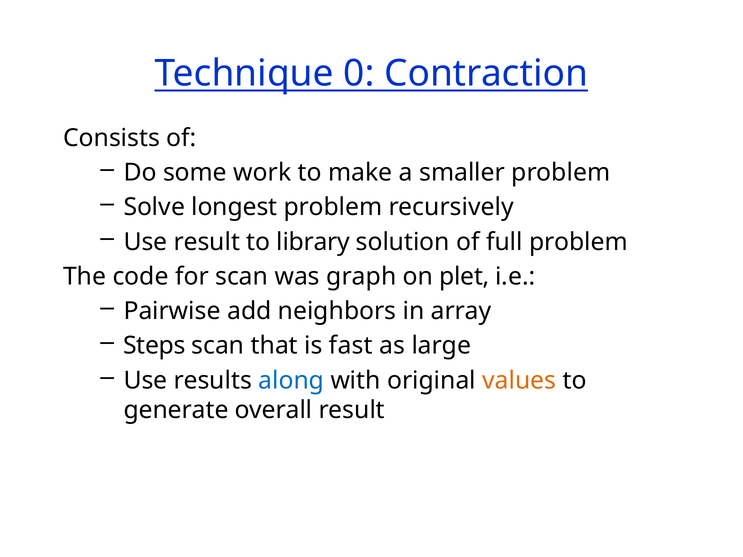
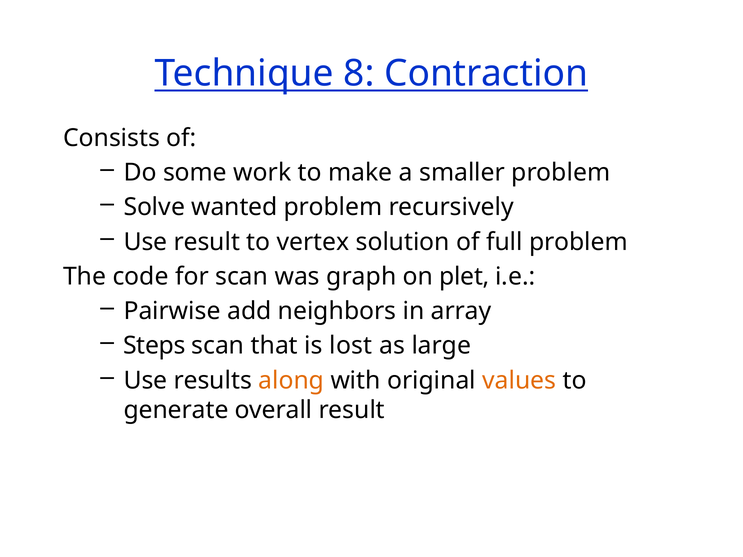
0: 0 -> 8 (359, 74)
longest: longest -> wanted (234, 207)
library: library -> vertex (313, 242)
fast: fast -> lost (351, 346)
along colour: blue -> orange (291, 381)
